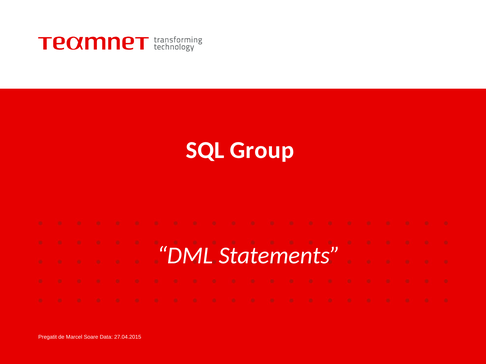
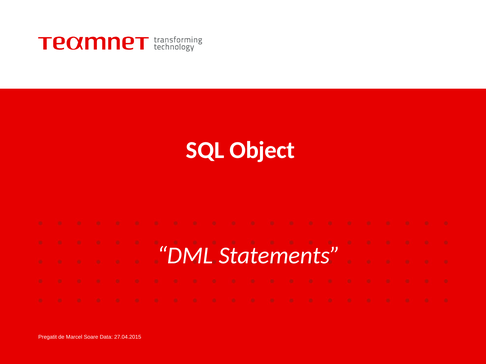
Group: Group -> Object (262, 150)
